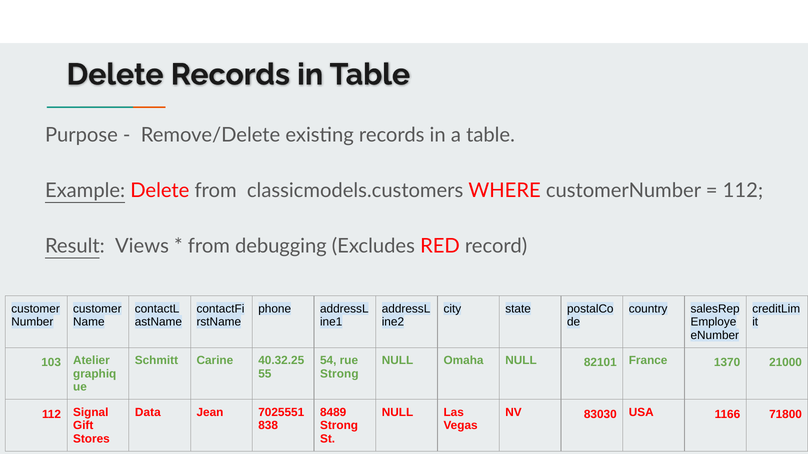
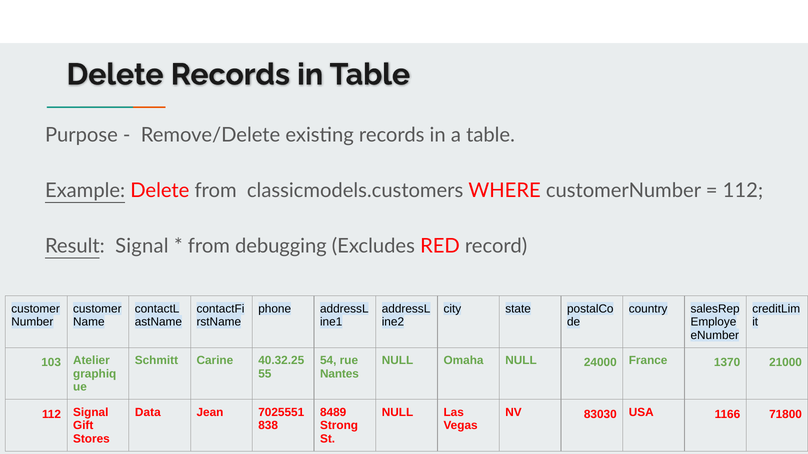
Result Views: Views -> Signal (142, 247)
82101: 82101 -> 24000 (600, 363)
Strong: Strong -> Nantes (339, 374)
